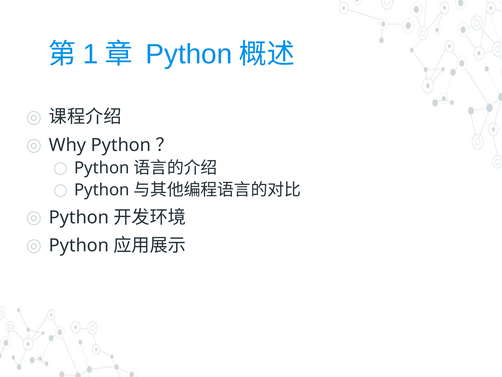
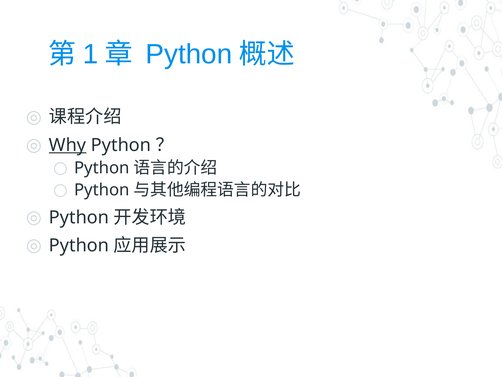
Why underline: none -> present (68, 145)
